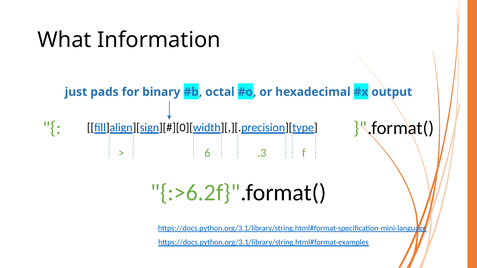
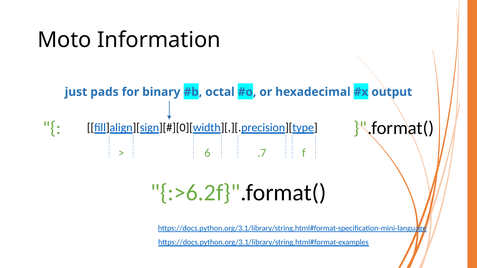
What: What -> Moto (65, 40)
.3: .3 -> .7 (262, 153)
